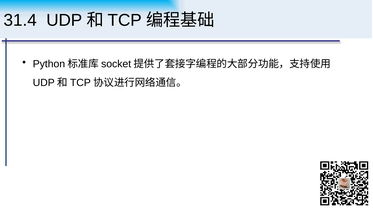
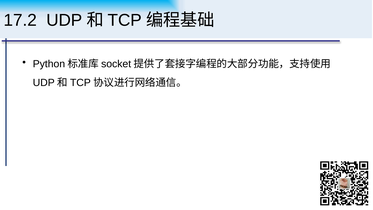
31.4: 31.4 -> 17.2 (20, 20)
